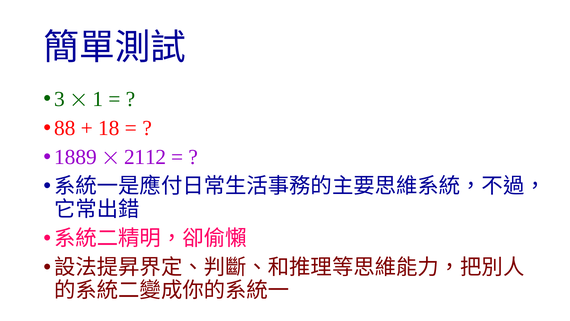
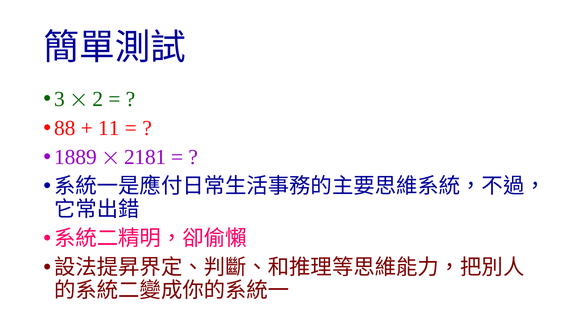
1: 1 -> 2 (98, 99)
18: 18 -> 11 (109, 128)
2112: 2112 -> 2181 (145, 157)
